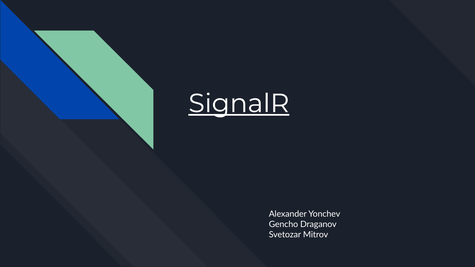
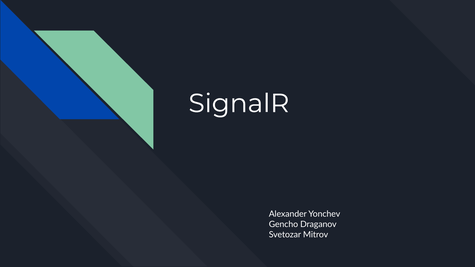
SignalR underline: present -> none (239, 104)
